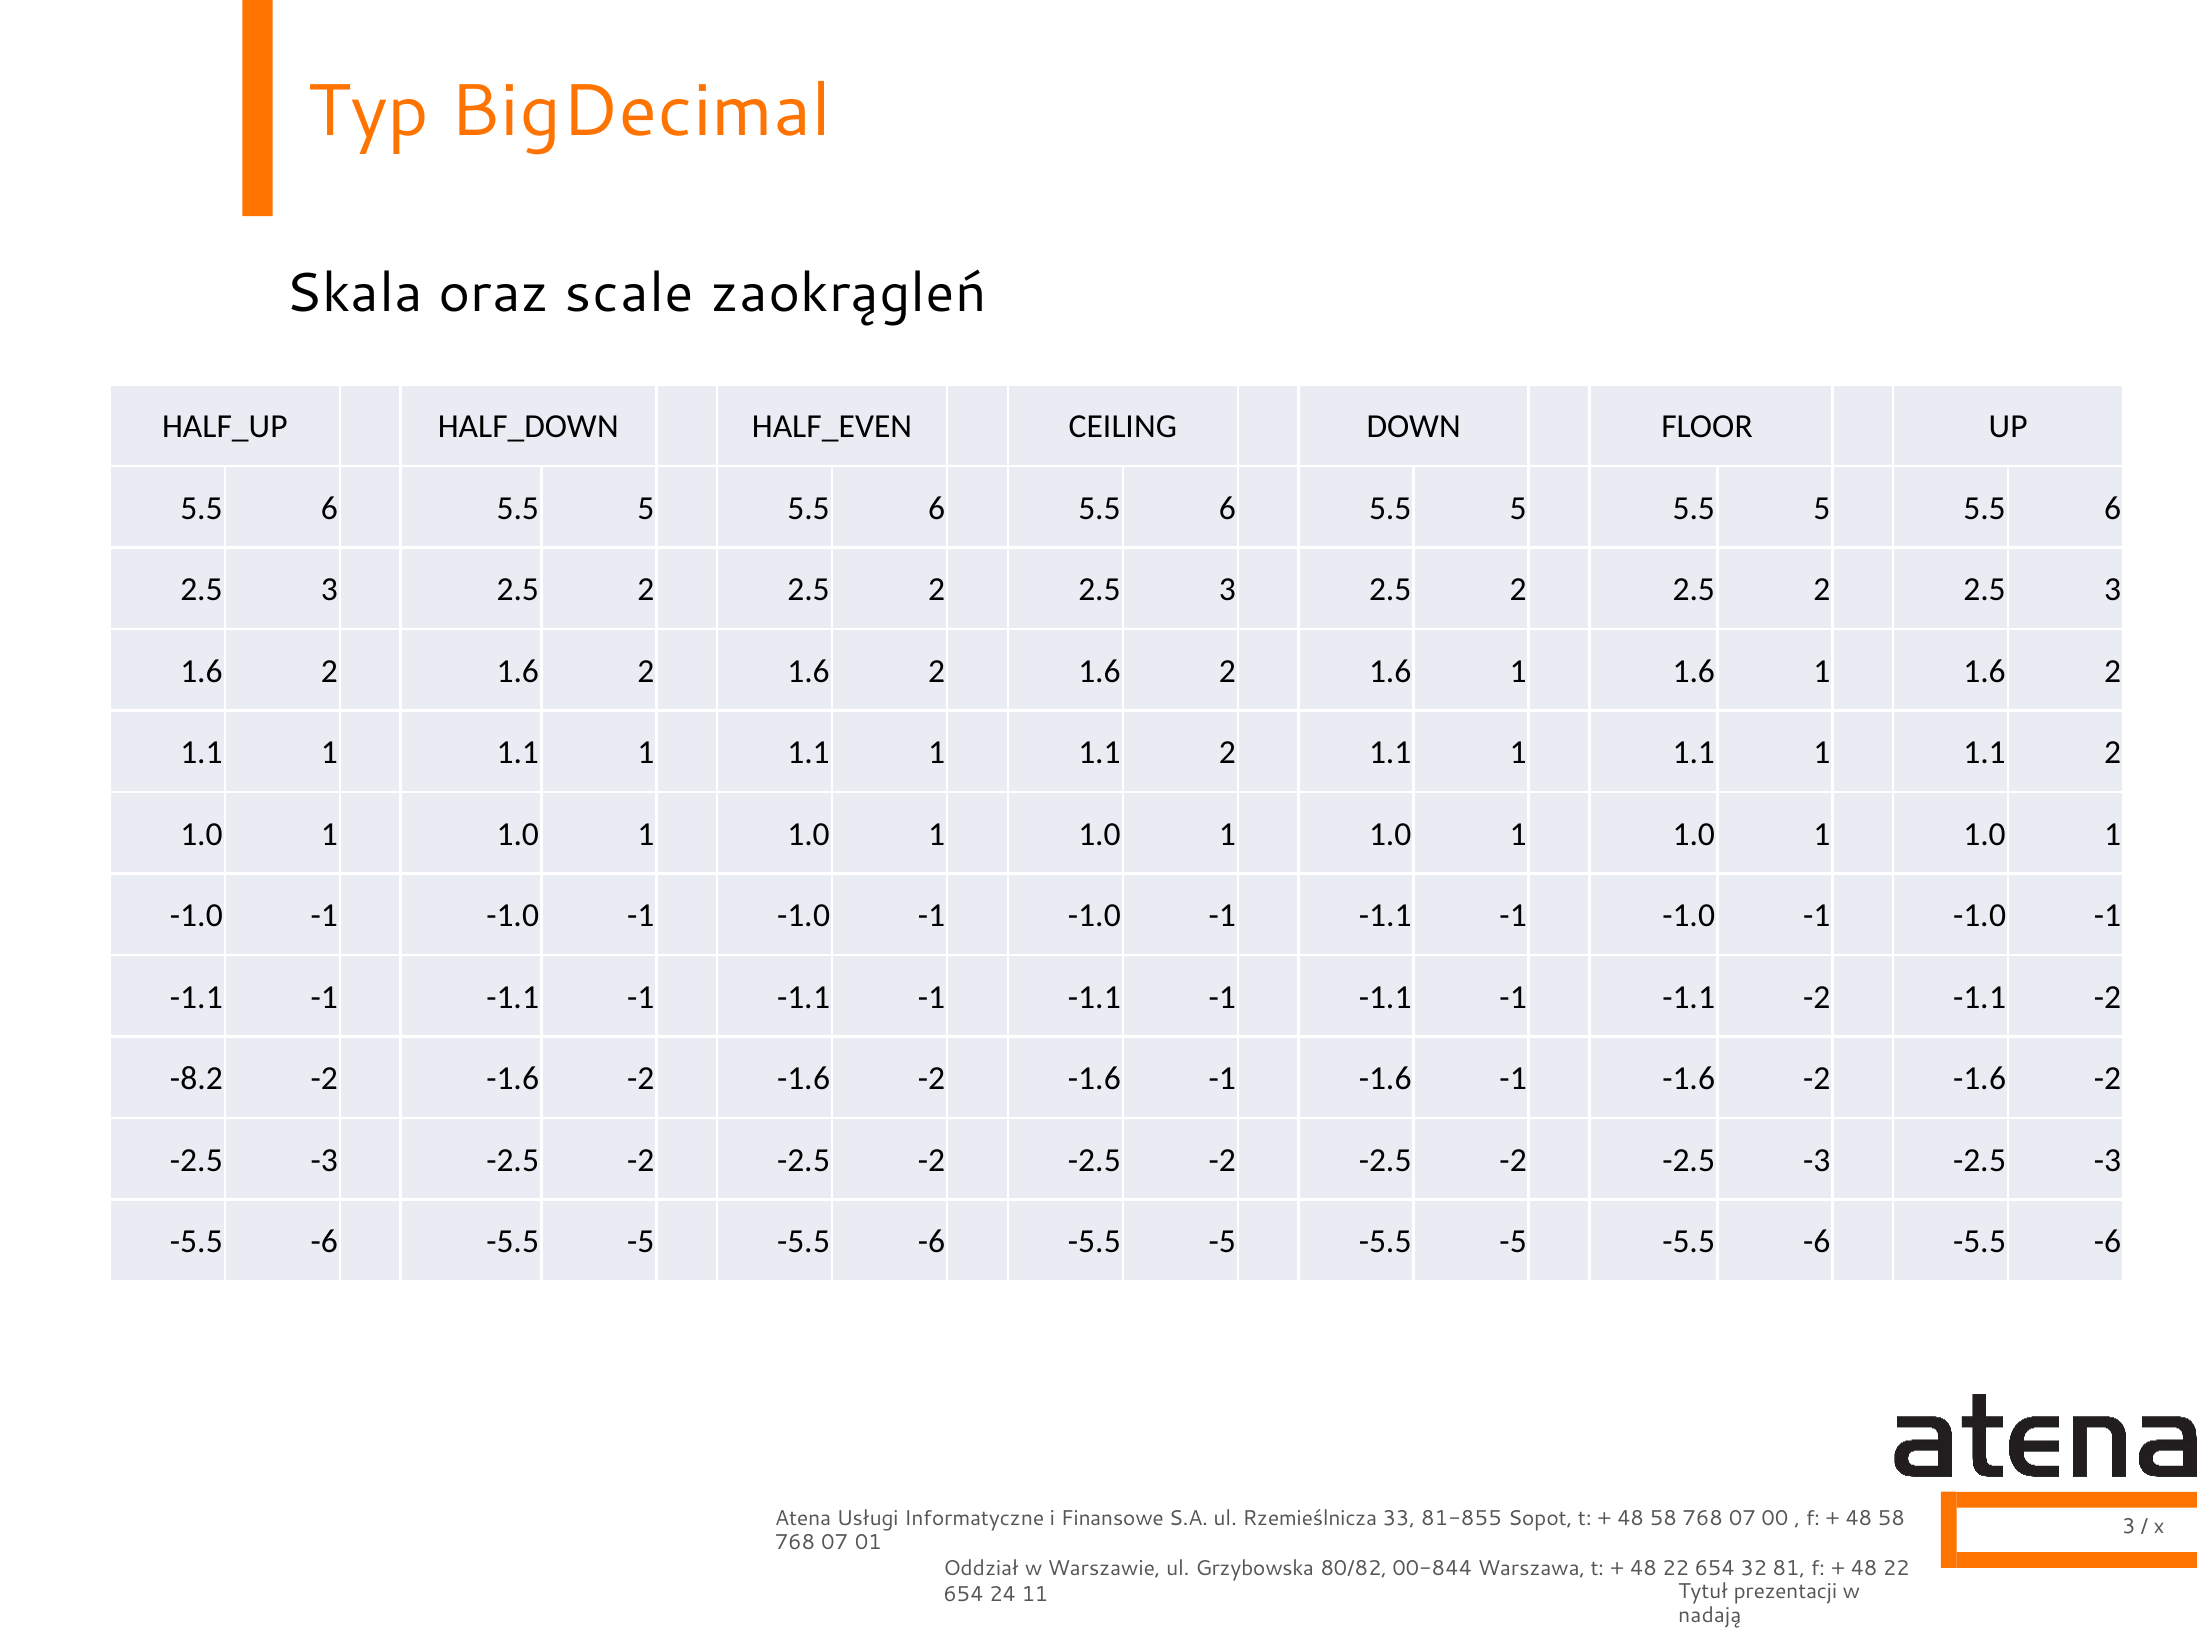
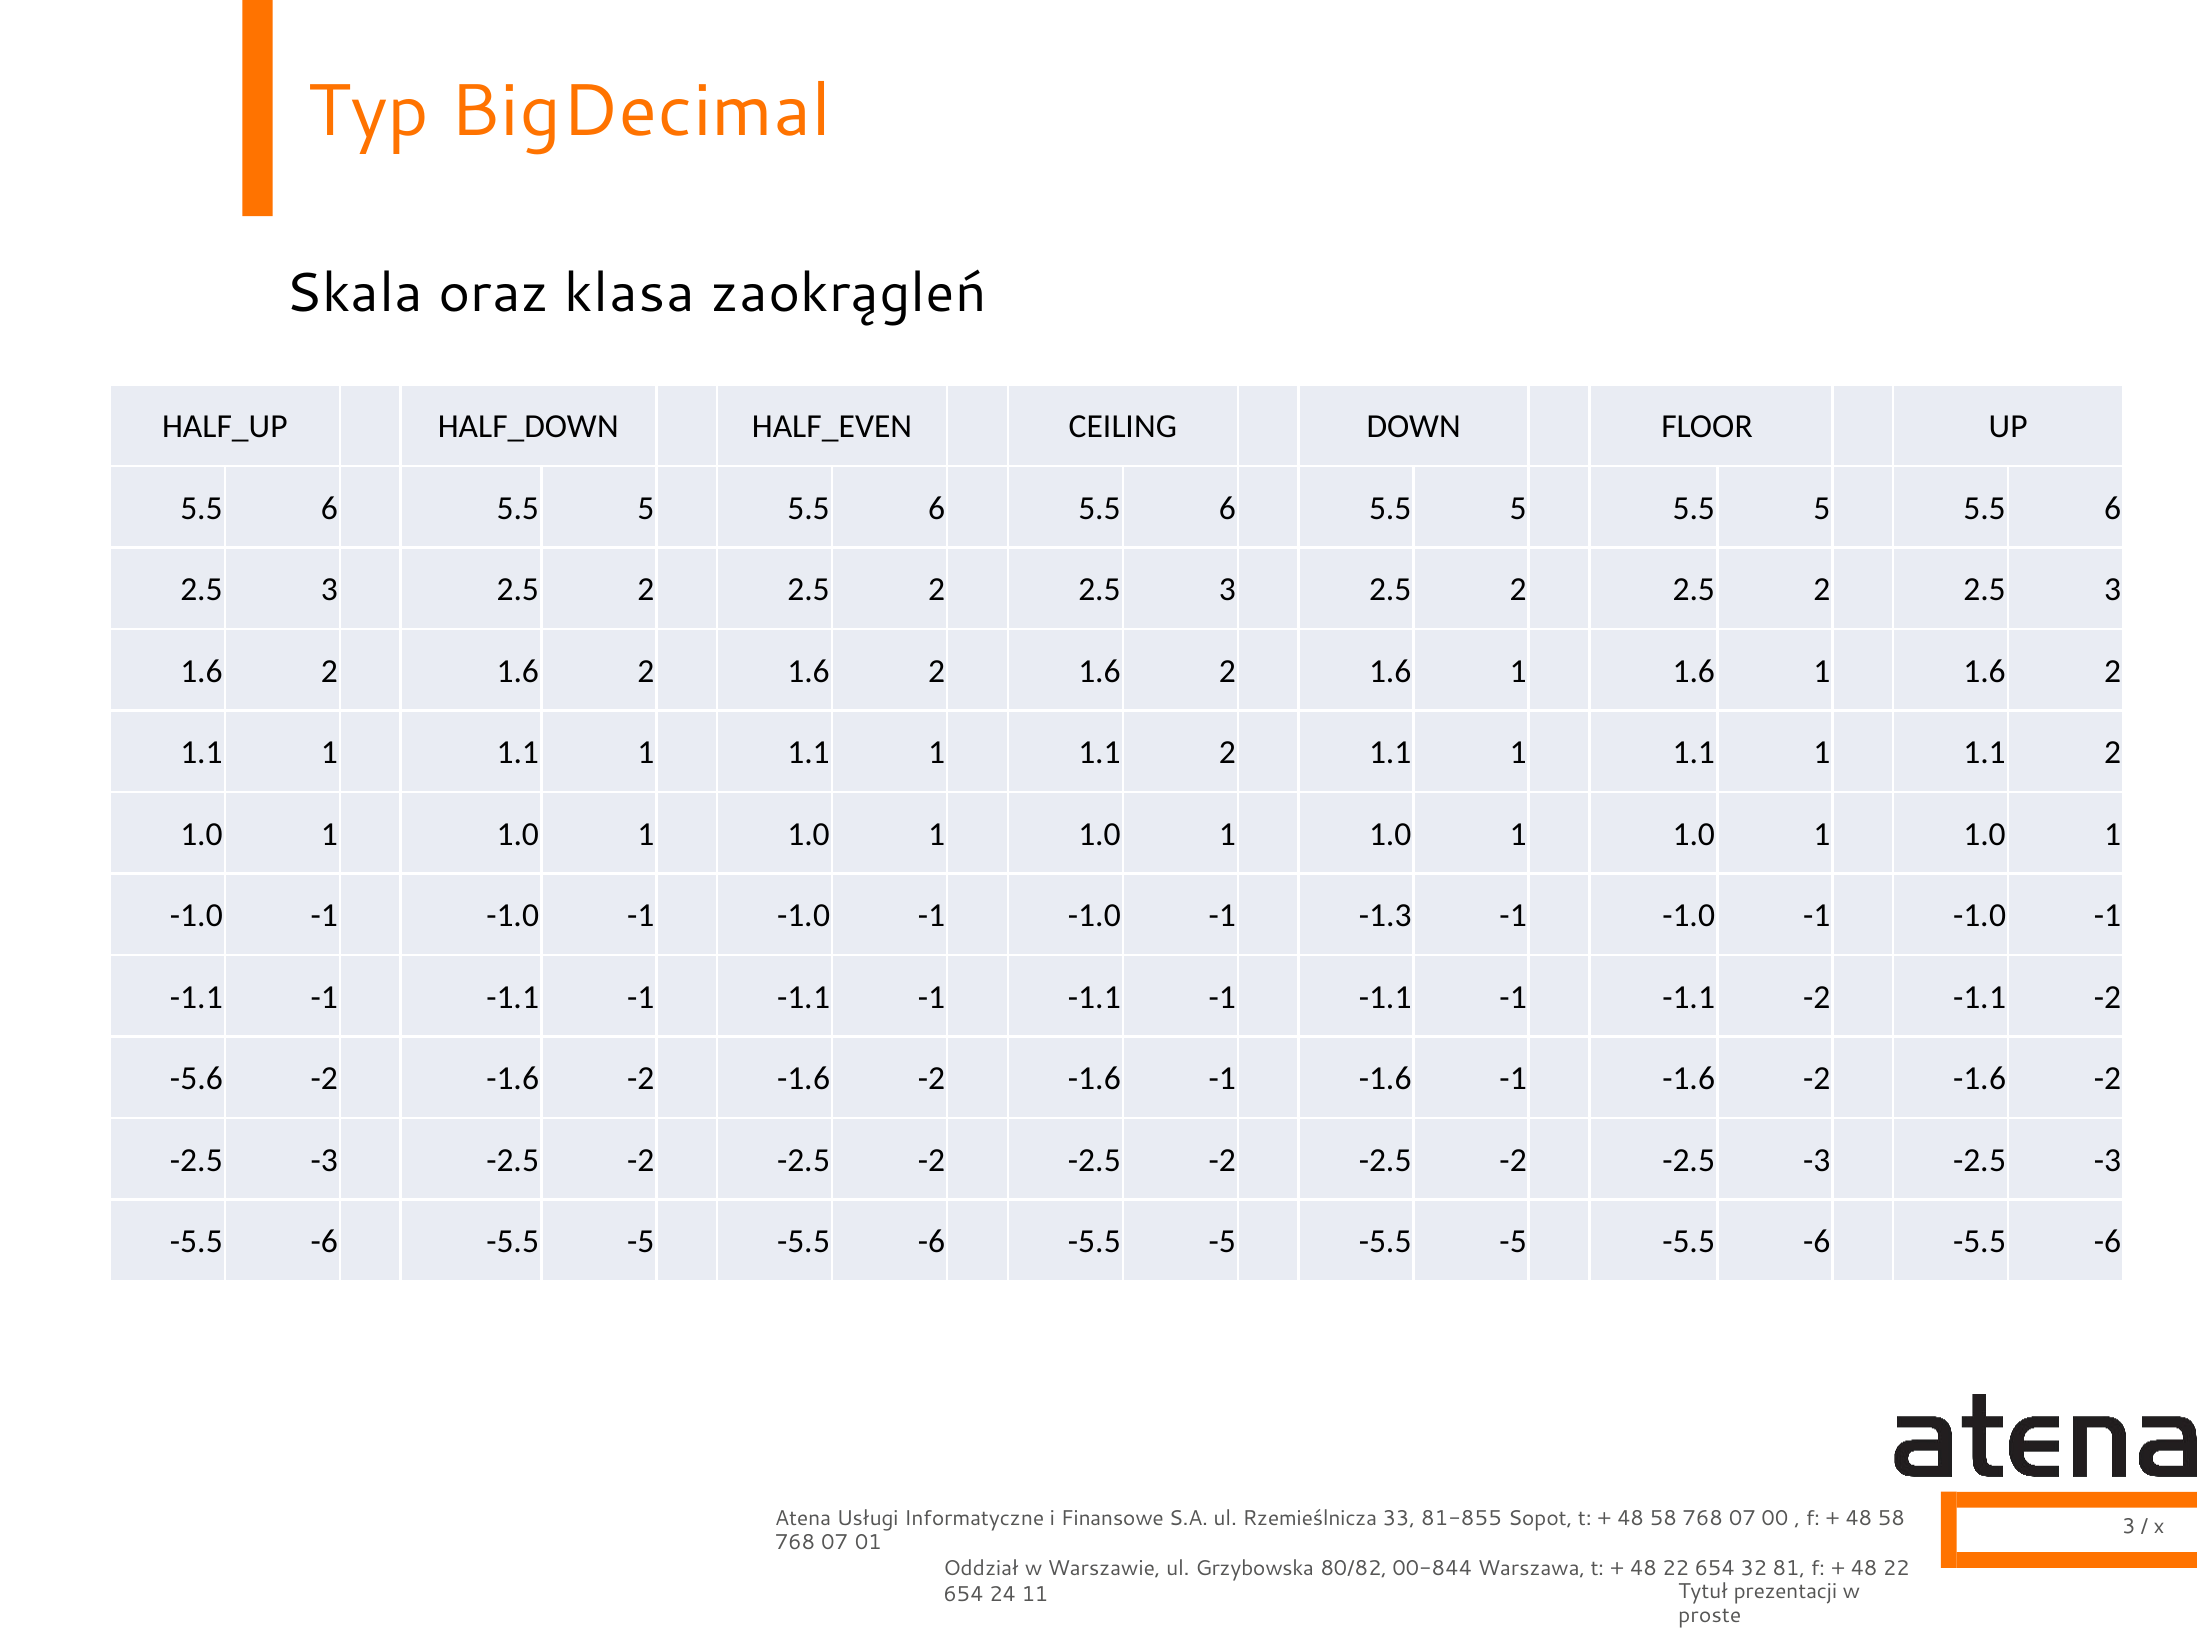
scale: scale -> klasa (630, 293)
-1.1: -1.1 -> -1.3 (1385, 916)
-8.2: -8.2 -> -5.6 (196, 1079)
nadają: nadają -> proste (1710, 1615)
